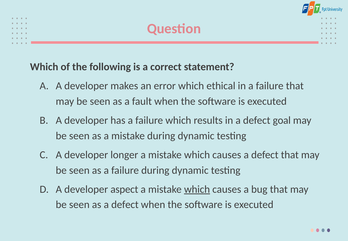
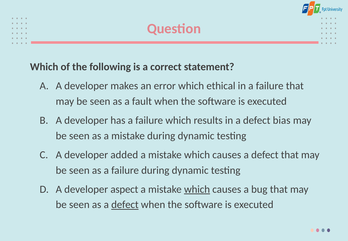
goal: goal -> bias (282, 120)
longer: longer -> added (124, 155)
defect underline: none -> present (125, 205)
